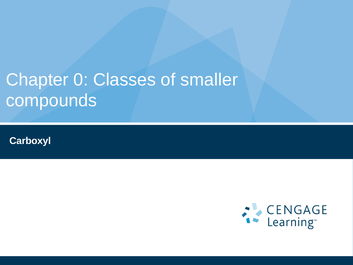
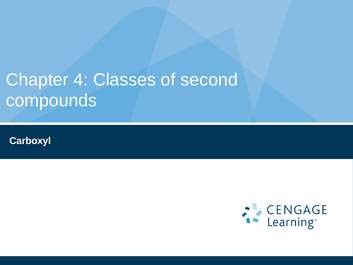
0: 0 -> 4 (81, 80)
smaller: smaller -> second (209, 80)
